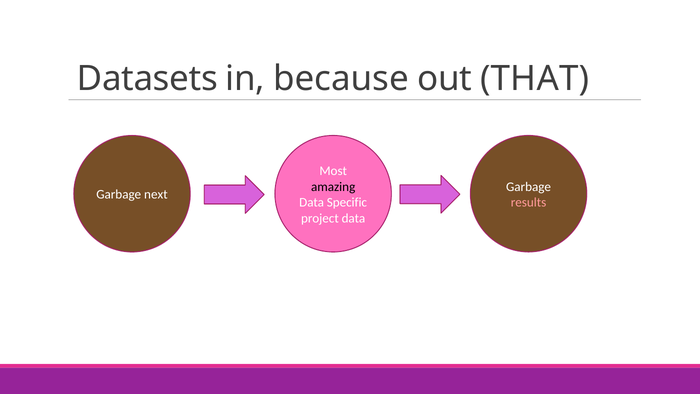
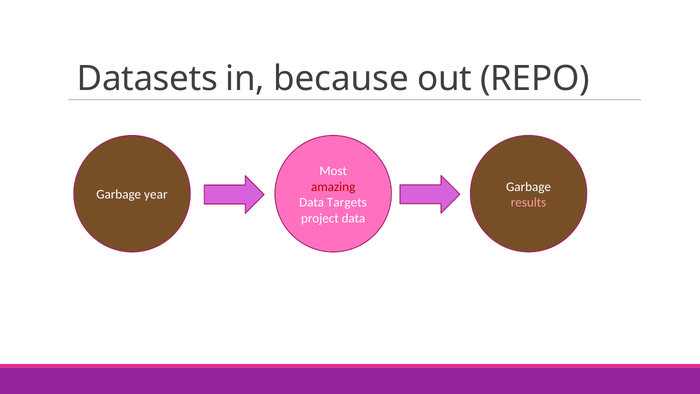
THAT: THAT -> REPO (535, 78)
amazing colour: black -> red (333, 187)
next: next -> year (156, 194)
Specific: Specific -> Targets (347, 202)
